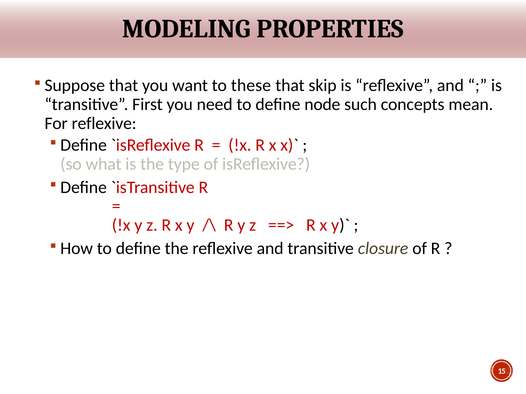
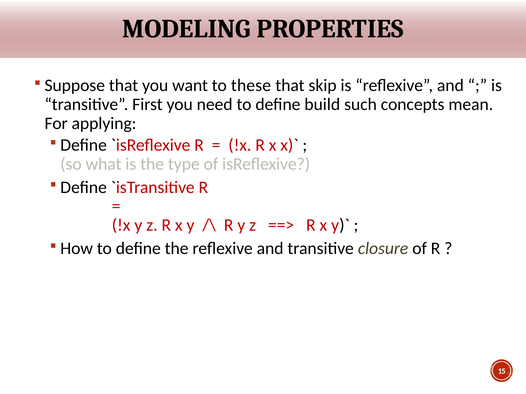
node: node -> build (322, 105)
For reflexive: reflexive -> applying (104, 123)
